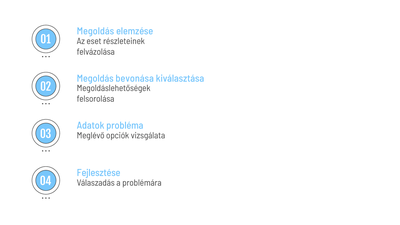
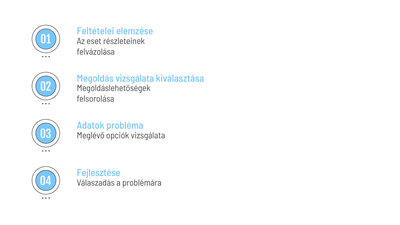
Megoldás: Megoldás -> Feltételei (95, 31)
Megoldás bevonása: bevonása -> vizsgálata (135, 78)
